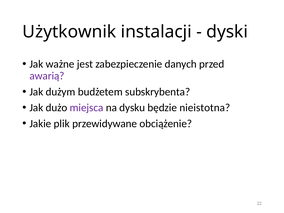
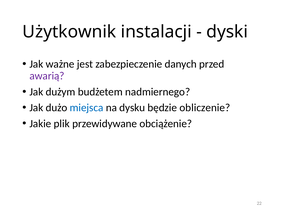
subskrybenta: subskrybenta -> nadmiernego (158, 92)
miejsca colour: purple -> blue (87, 108)
nieistotna: nieistotna -> obliczenie (205, 108)
